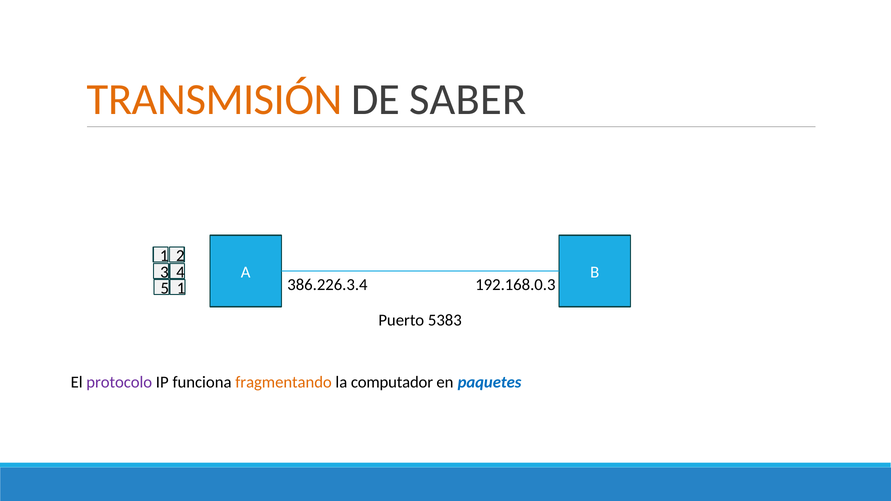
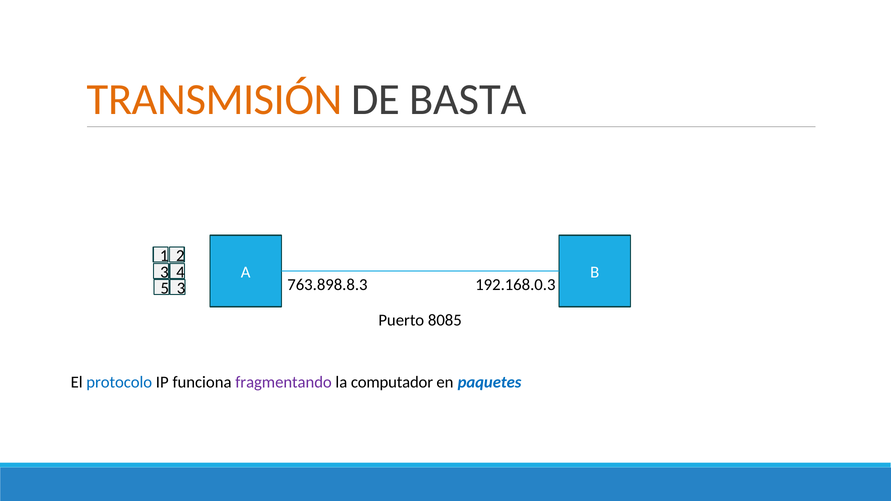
SABER: SABER -> BASTA (468, 100)
386.226.3.4: 386.226.3.4 -> 763.898.8.3 (327, 285)
5 1: 1 -> 3 (181, 288)
5383: 5383 -> 8085 (445, 321)
protocolo colour: purple -> blue (119, 383)
fragmentando colour: orange -> purple (284, 383)
